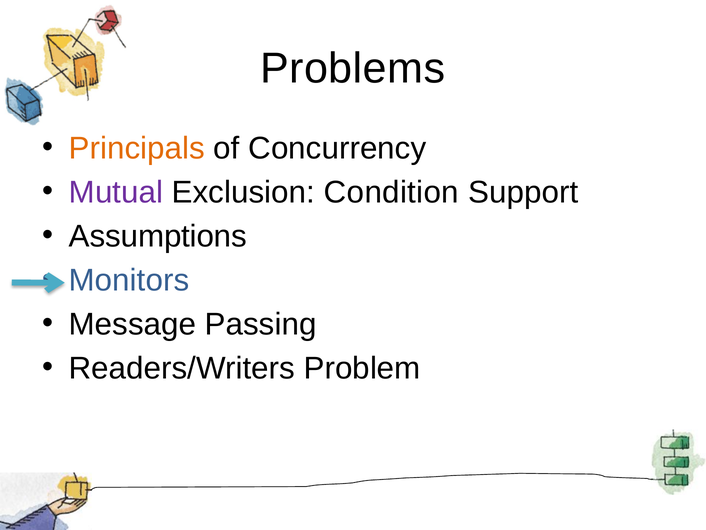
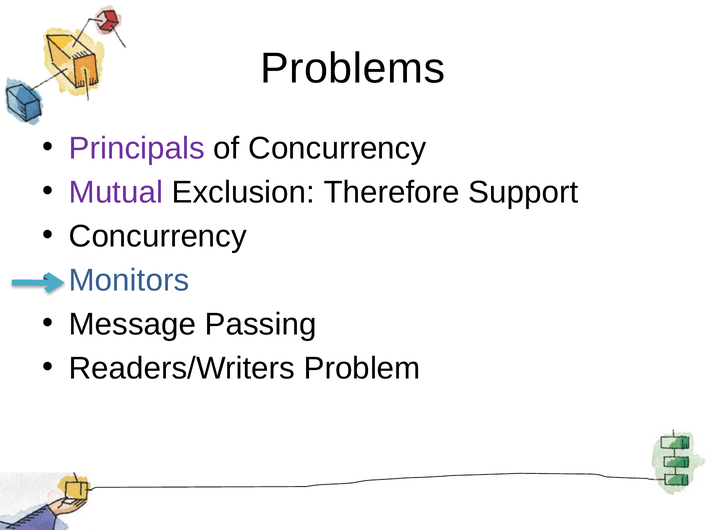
Principals colour: orange -> purple (137, 148)
Condition: Condition -> Therefore (392, 192)
Assumptions: Assumptions -> Concurrency (158, 236)
